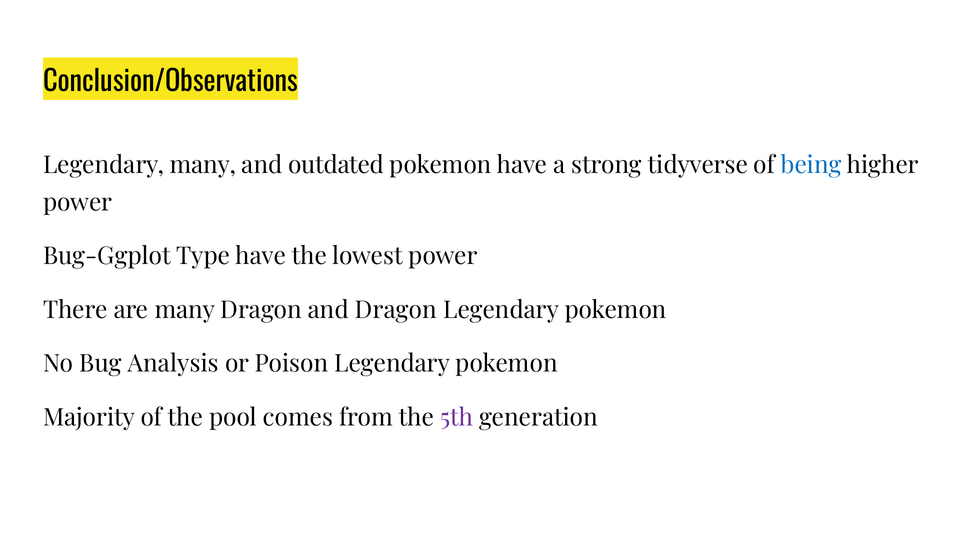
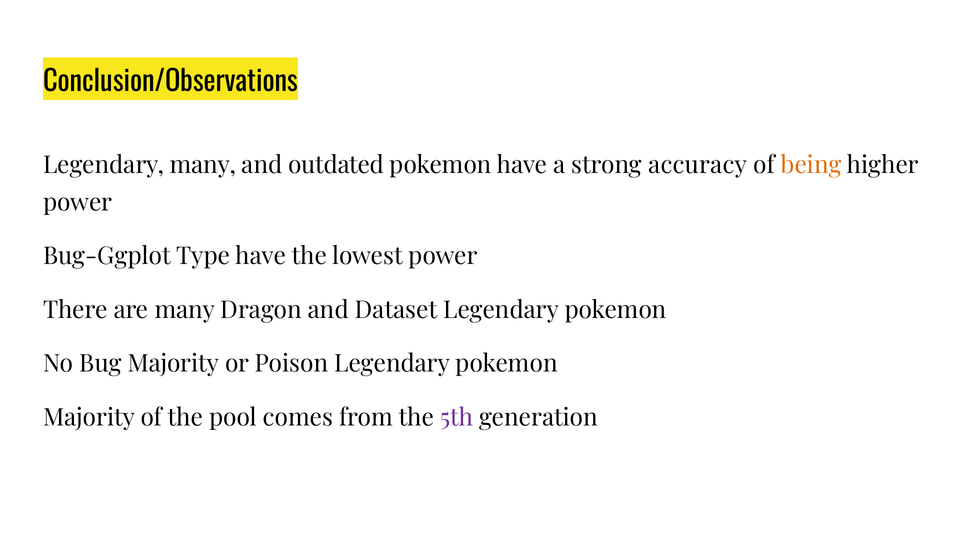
tidyverse: tidyverse -> accuracy (698, 165)
being colour: blue -> orange (811, 165)
and Dragon: Dragon -> Dataset (396, 310)
Bug Analysis: Analysis -> Majority (173, 364)
